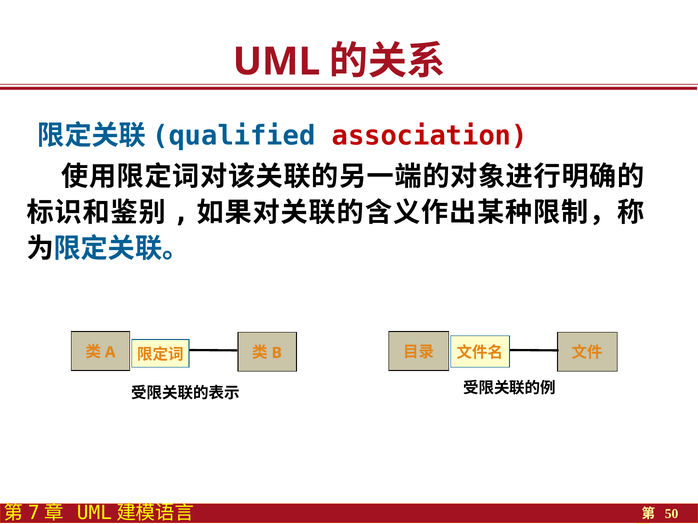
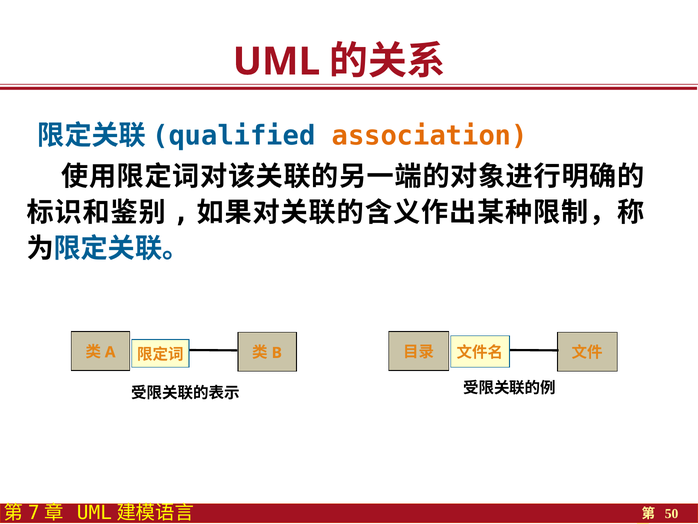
association colour: red -> orange (430, 136)
